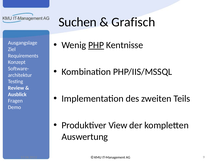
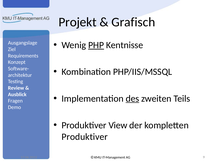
Suchen: Suchen -> Projekt (78, 22)
des underline: none -> present (132, 98)
Auswertung: Auswertung -> Produktiver (85, 136)
